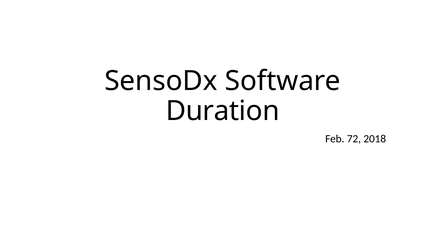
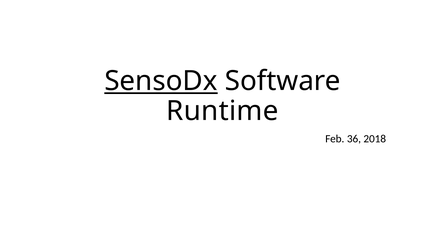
SensoDx underline: none -> present (161, 81)
Duration: Duration -> Runtime (222, 111)
72: 72 -> 36 (354, 139)
